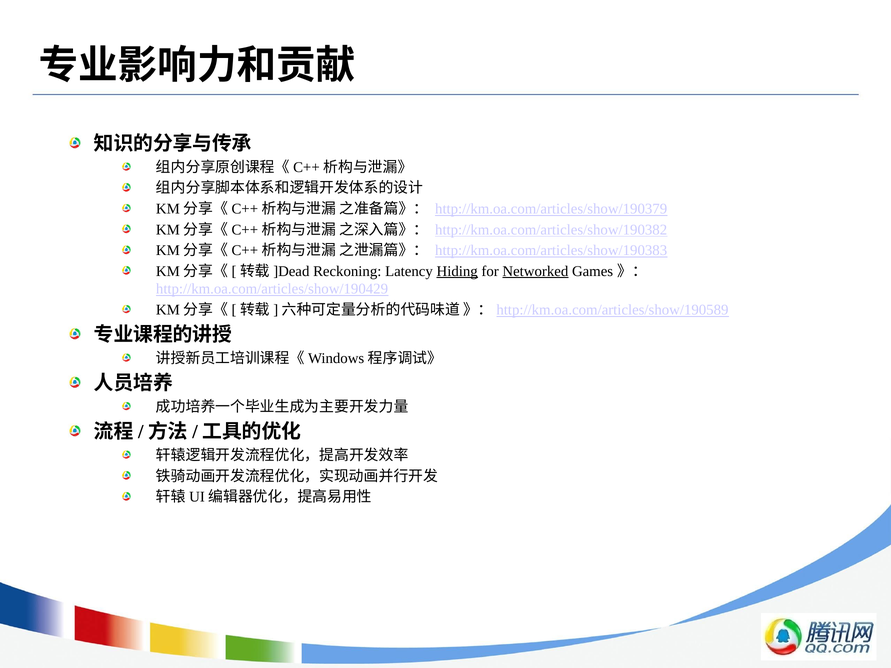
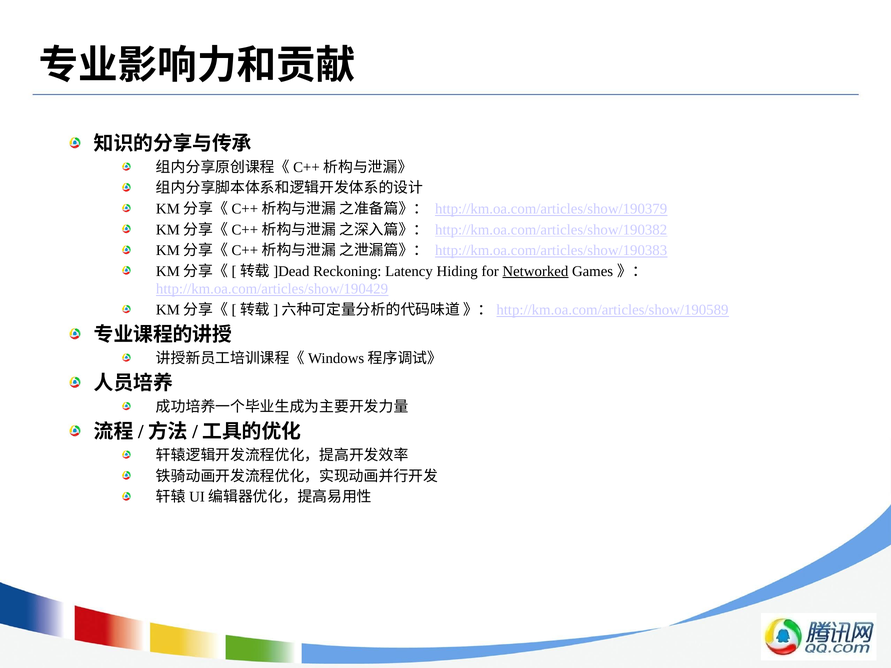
Hiding underline: present -> none (457, 271)
